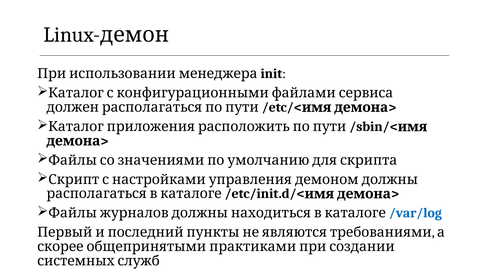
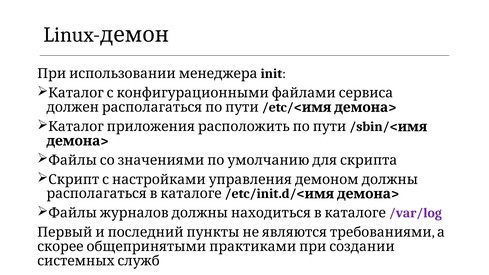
/var/log colour: blue -> purple (415, 213)
